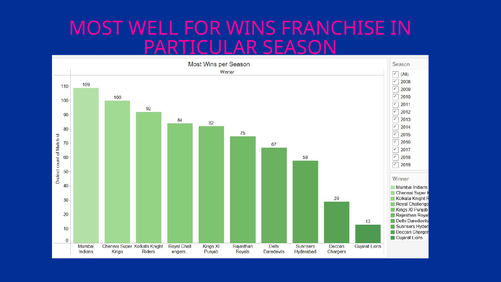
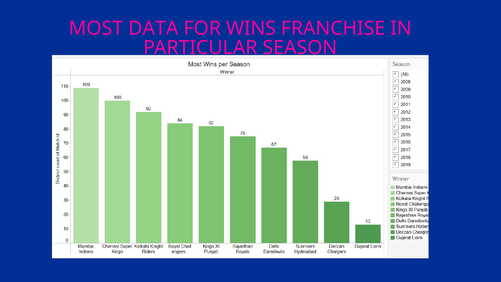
WELL: WELL -> DATA (153, 28)
